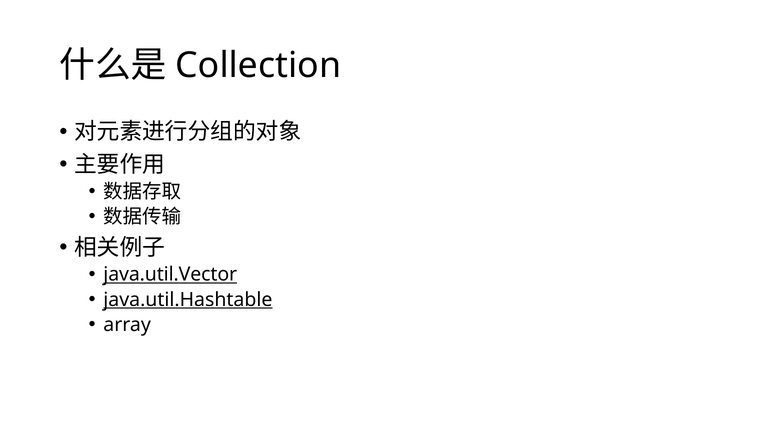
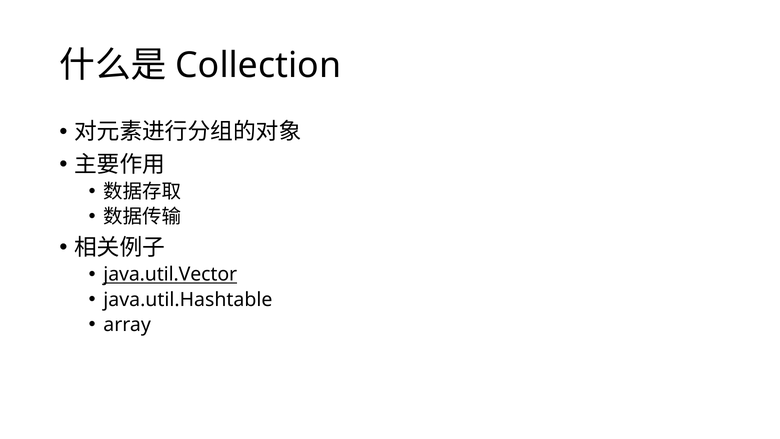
java.util.Hashtable underline: present -> none (188, 299)
